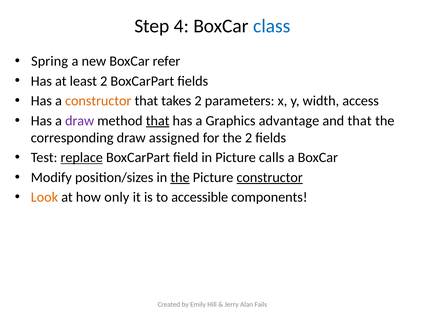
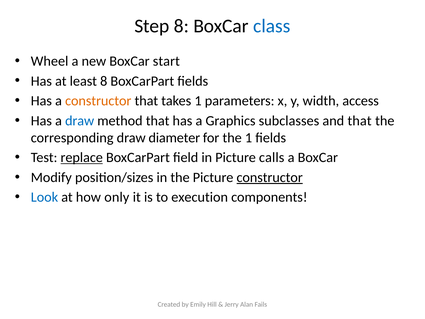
Step 4: 4 -> 8 (181, 26)
Spring: Spring -> Wheel (50, 61)
refer: refer -> start (166, 61)
least 2: 2 -> 8 (104, 81)
takes 2: 2 -> 1 (198, 101)
draw colour: purple -> blue (80, 121)
that underline: present -> none (158, 121)
advantage: advantage -> subclasses (289, 121)
assigned: assigned -> diameter (174, 138)
the 2: 2 -> 1 (249, 138)
the underline: present -> none (180, 177)
Look colour: orange -> blue (44, 197)
accessible: accessible -> execution (200, 197)
